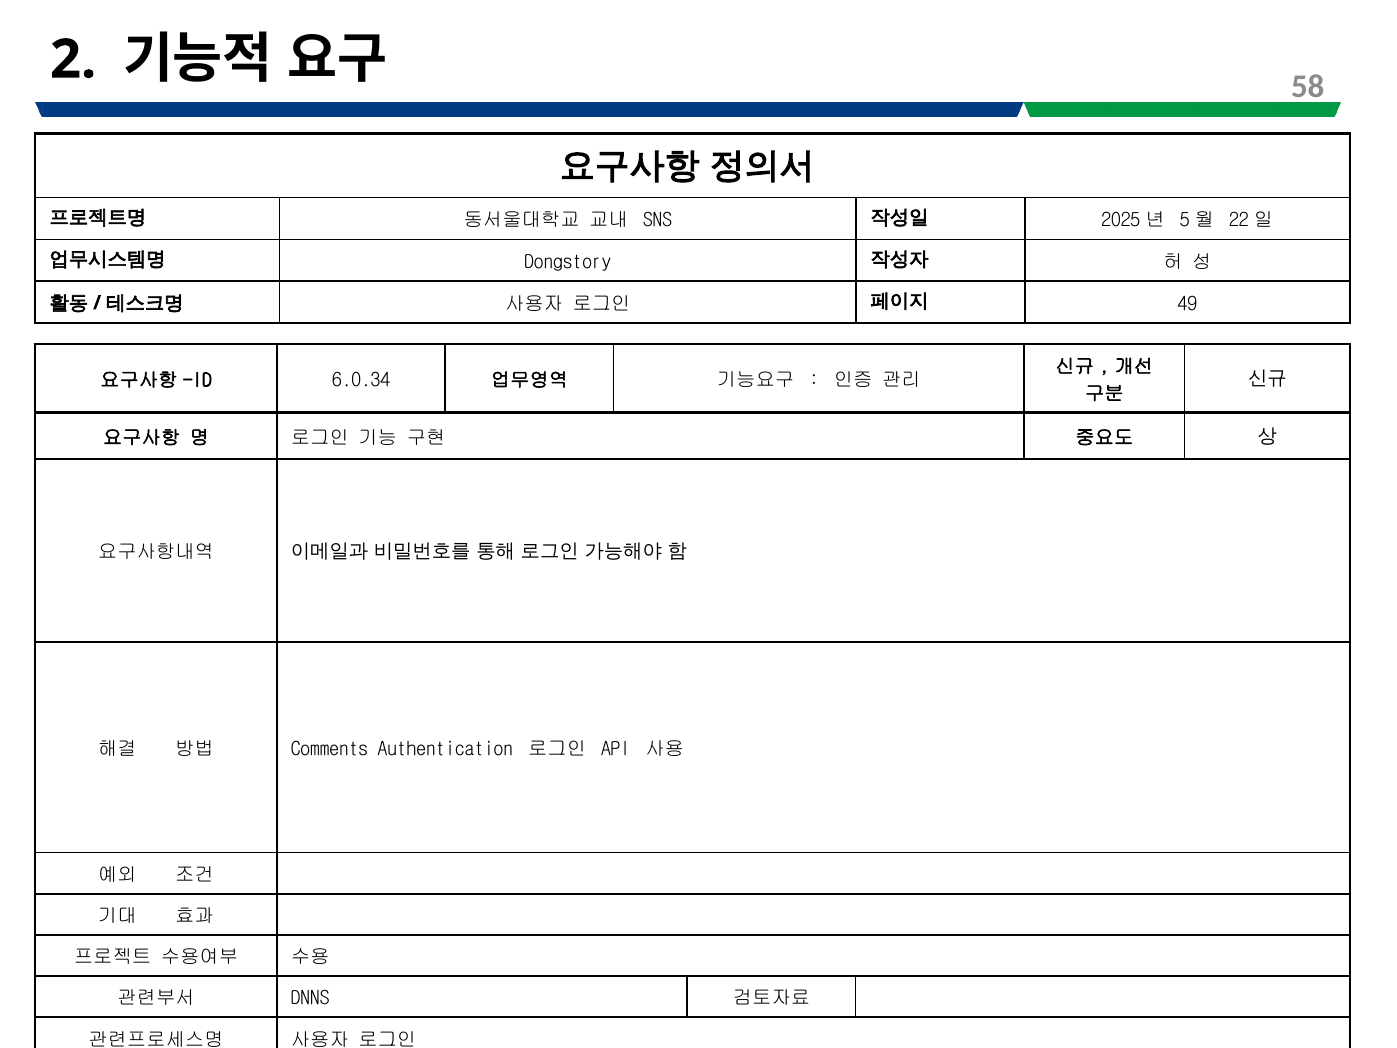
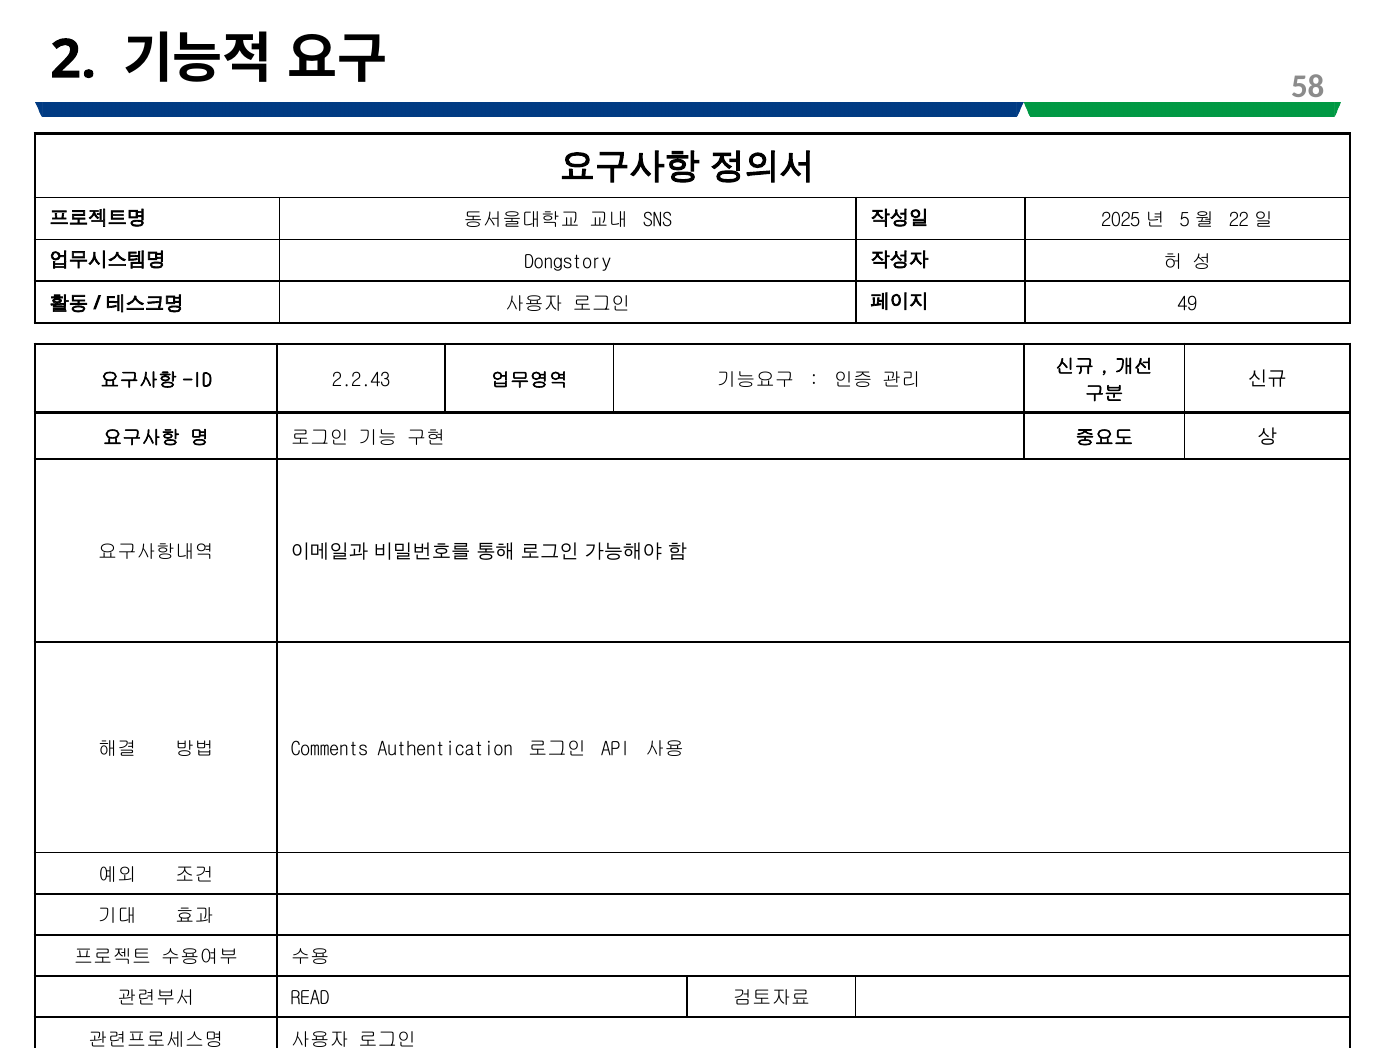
6.0.34: 6.0.34 -> 2.2.43 (361, 380)
DNNS: DNNS -> READ (310, 998)
